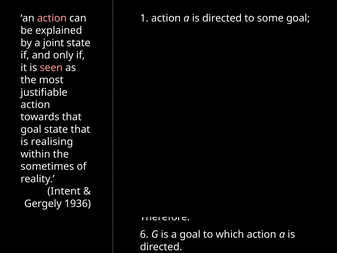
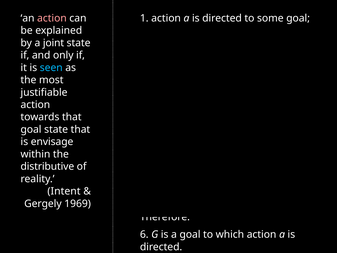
seen colour: pink -> light blue (51, 68)
is realising: realising -> envisage (52, 142)
sometimes: sometimes -> distributive (47, 166)
1936: 1936 -> 1969 (78, 203)
